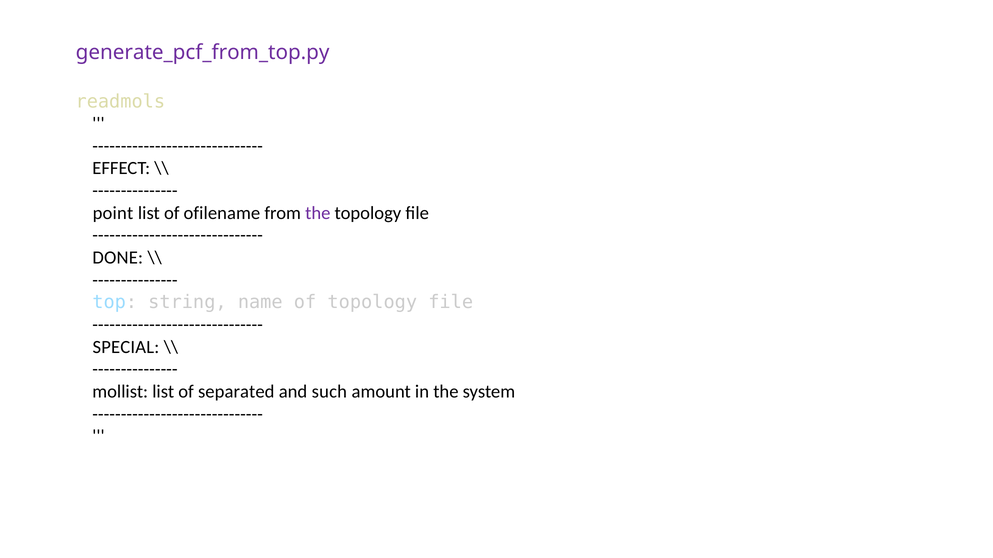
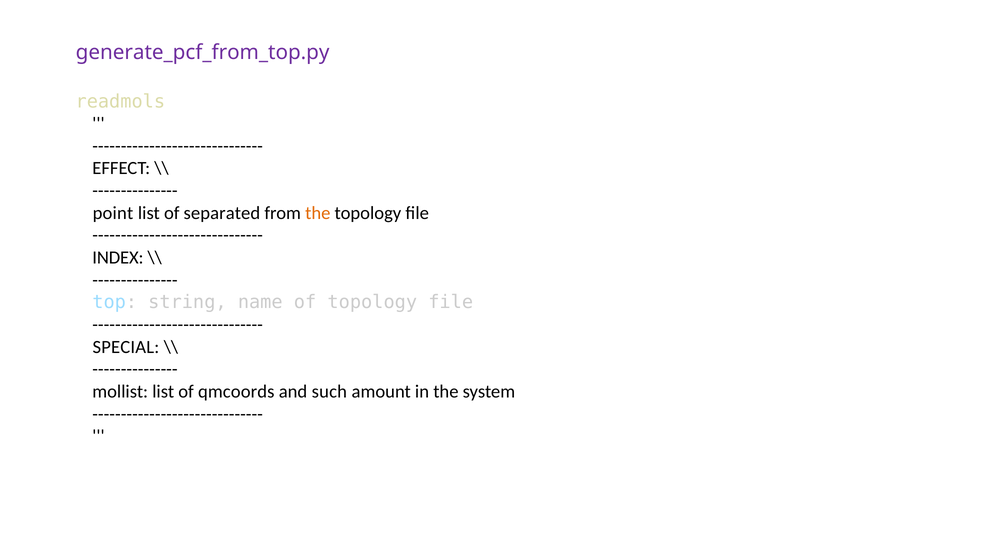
ofilename: ofilename -> separated (222, 213)
the colour: purple -> orange (318, 213)
DONE: DONE -> INDEX (118, 258)
separated: separated -> qmcoords (236, 392)
